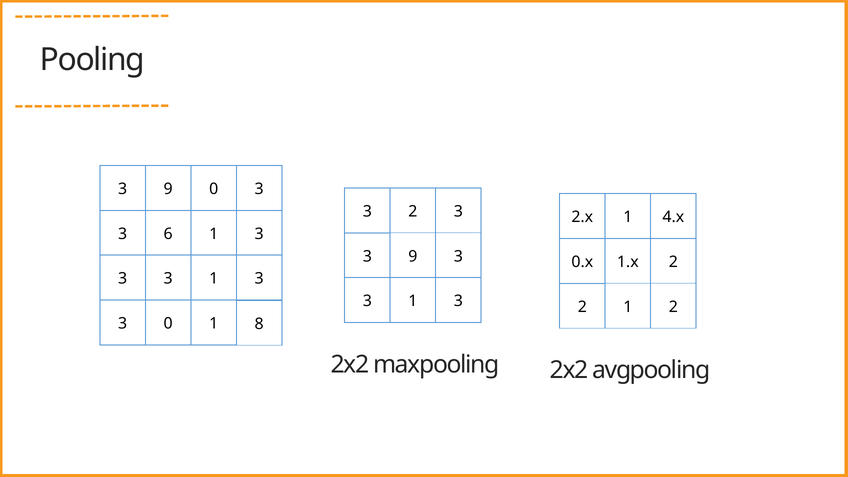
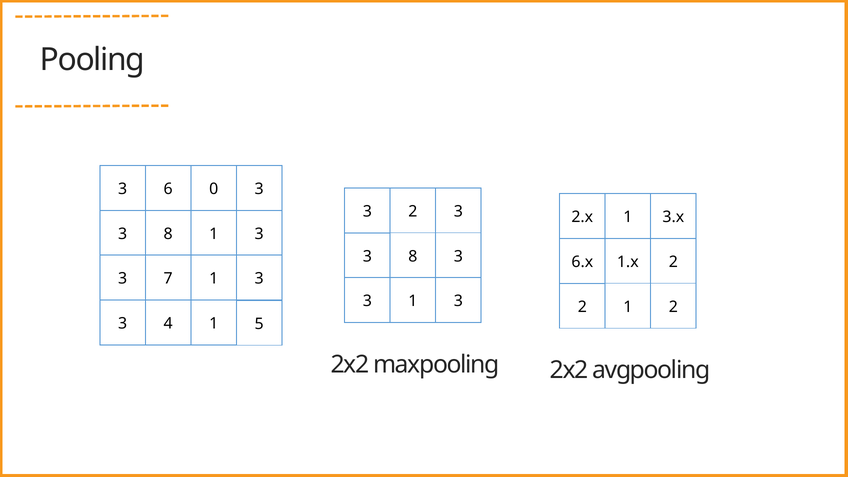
9: 9 -> 6 (168, 189)
4.x: 4.x -> 3.x (673, 217)
6: 6 -> 8 (168, 234)
9: 9 -> 8 (413, 256)
0.x: 0.x -> 6.x (582, 262)
3: 3 -> 7 (168, 279)
3 0: 0 -> 4 (168, 324)
8: 8 -> 5 (259, 324)
